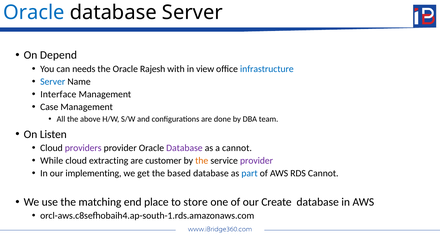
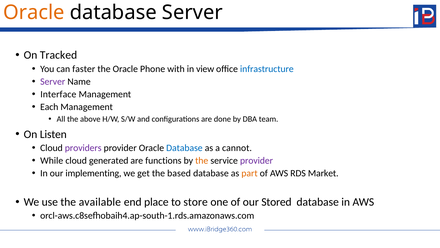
Oracle colour: blue -> orange (34, 12)
Depend: Depend -> Tracked (58, 55)
needs: needs -> faster (84, 69)
Rajesh: Rajesh -> Phone (153, 69)
Server colour: blue -> purple (53, 81)
Case: Case -> Each (49, 107)
Database colour: purple -> blue (184, 148)
extracting: extracting -> generated (109, 160)
customer: customer -> functions (163, 160)
part colour: blue -> orange (250, 173)
RDS Cannot: Cannot -> Market (323, 173)
matching: matching -> available (100, 202)
Create: Create -> Stored (276, 202)
